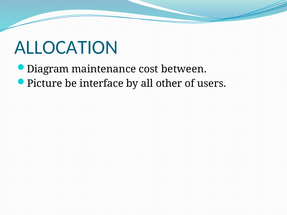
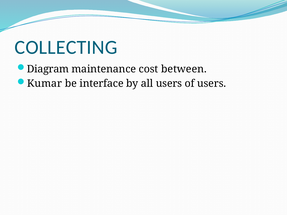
ALLOCATION: ALLOCATION -> COLLECTING (66, 47)
Picture: Picture -> Kumar (45, 84)
all other: other -> users (169, 84)
